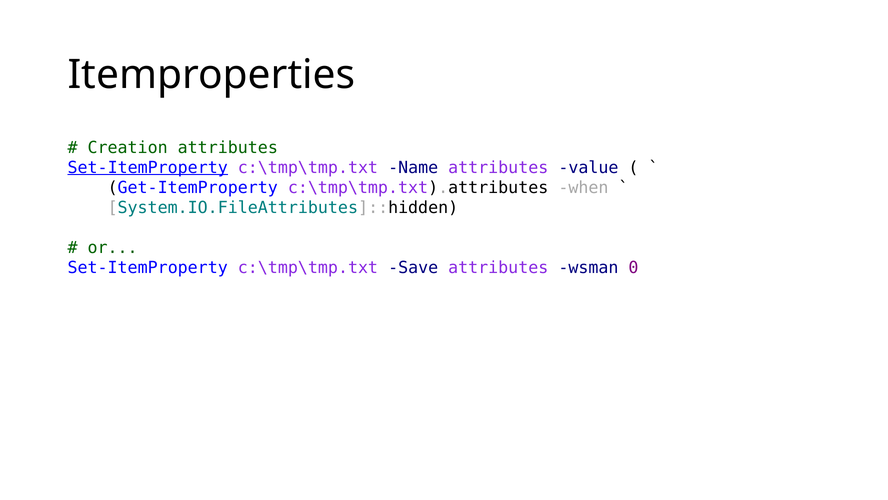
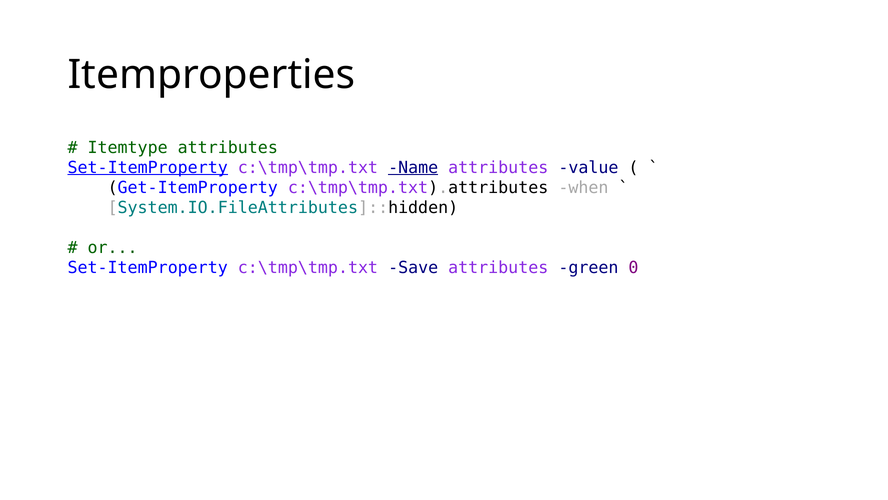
Creation: Creation -> Itemtype (128, 147)
Name underline: none -> present (413, 167)
wsman: wsman -> green (588, 267)
